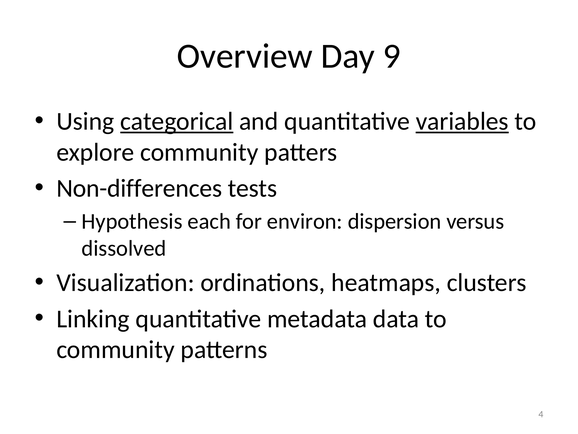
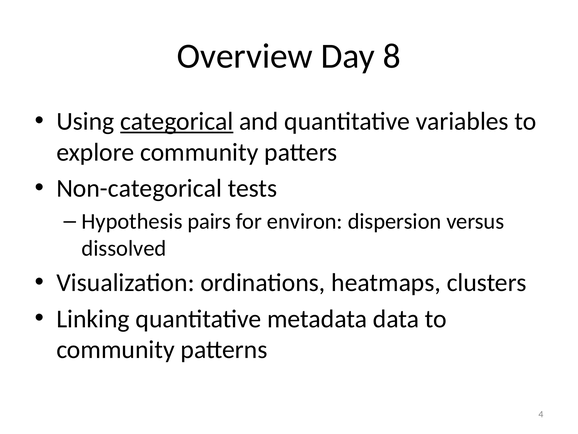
9: 9 -> 8 (392, 56)
variables underline: present -> none (462, 121)
Non-differences: Non-differences -> Non-categorical (139, 188)
each: each -> pairs (209, 221)
